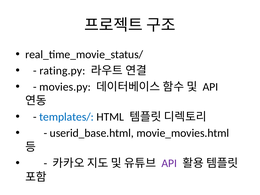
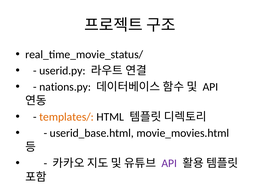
rating.py: rating.py -> userid.py (62, 71)
movies.py: movies.py -> nations.py (65, 87)
templates/ colour: blue -> orange (67, 117)
